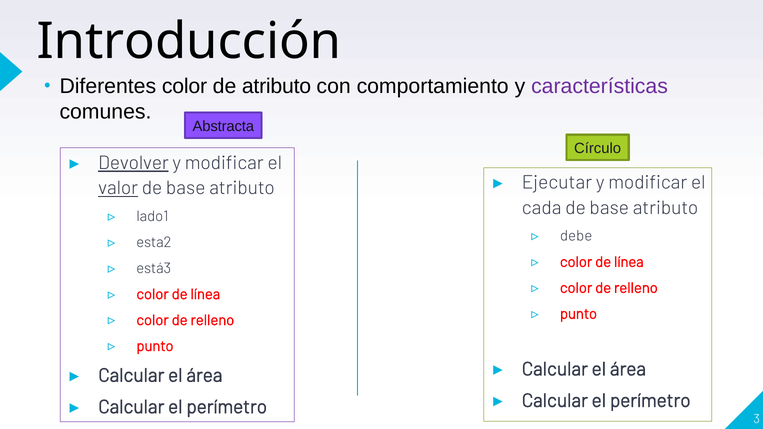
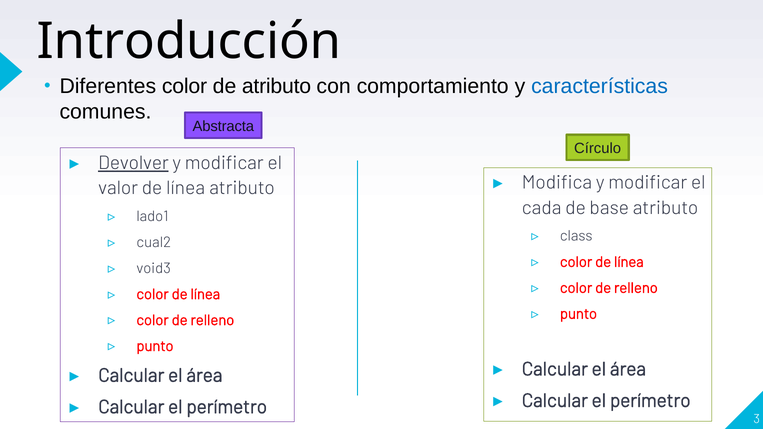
características colour: purple -> blue (600, 87)
Ejecutar: Ejecutar -> Modifica (557, 183)
valor underline: present -> none (118, 188)
base: base -> línea (186, 188)
debe: debe -> class (576, 236)
esta2: esta2 -> cual2 (154, 242)
está3: está3 -> void3 (154, 268)
